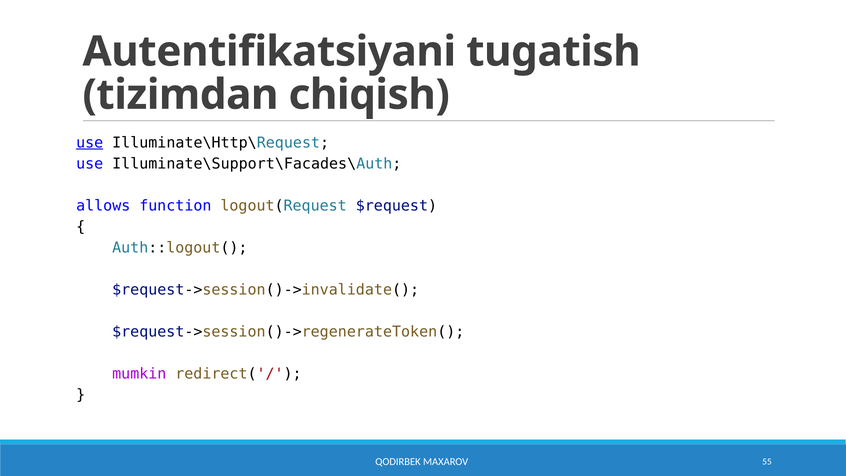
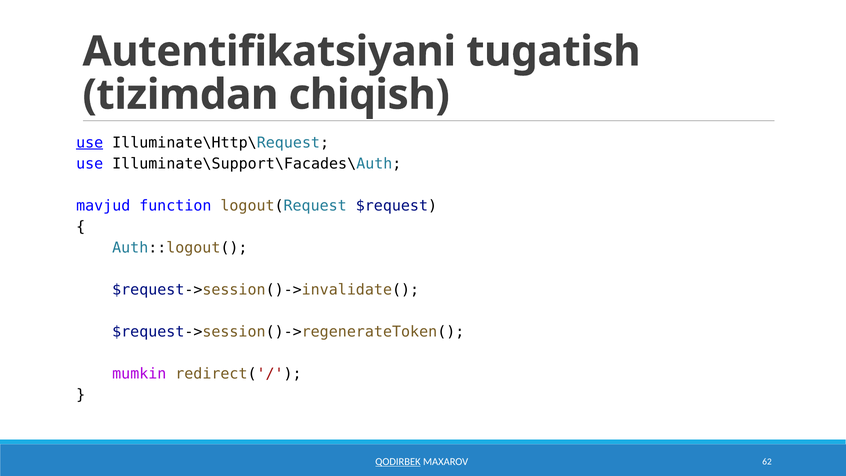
allows: allows -> mavjud (103, 206)
QODIRBEK underline: none -> present (398, 462)
55: 55 -> 62 (767, 461)
